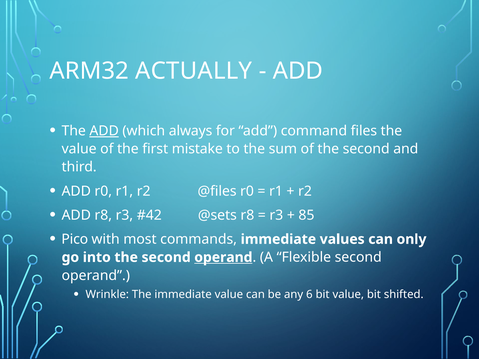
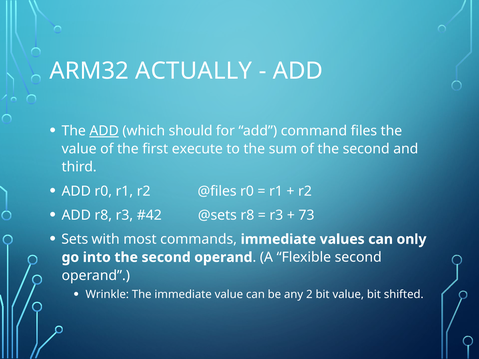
always: always -> should (191, 131)
mistake: mistake -> execute (197, 149)
85: 85 -> 73 (306, 215)
Pico: Pico -> Sets (75, 239)
operand underline: present -> none (223, 257)
6: 6 -> 2 (309, 295)
